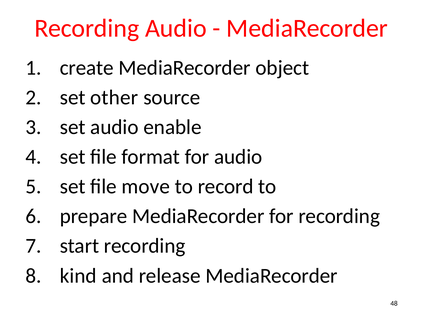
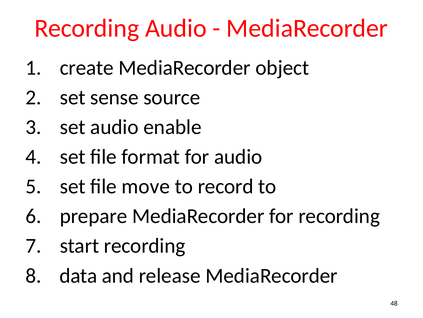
other: other -> sense (114, 97)
kind: kind -> data (78, 275)
